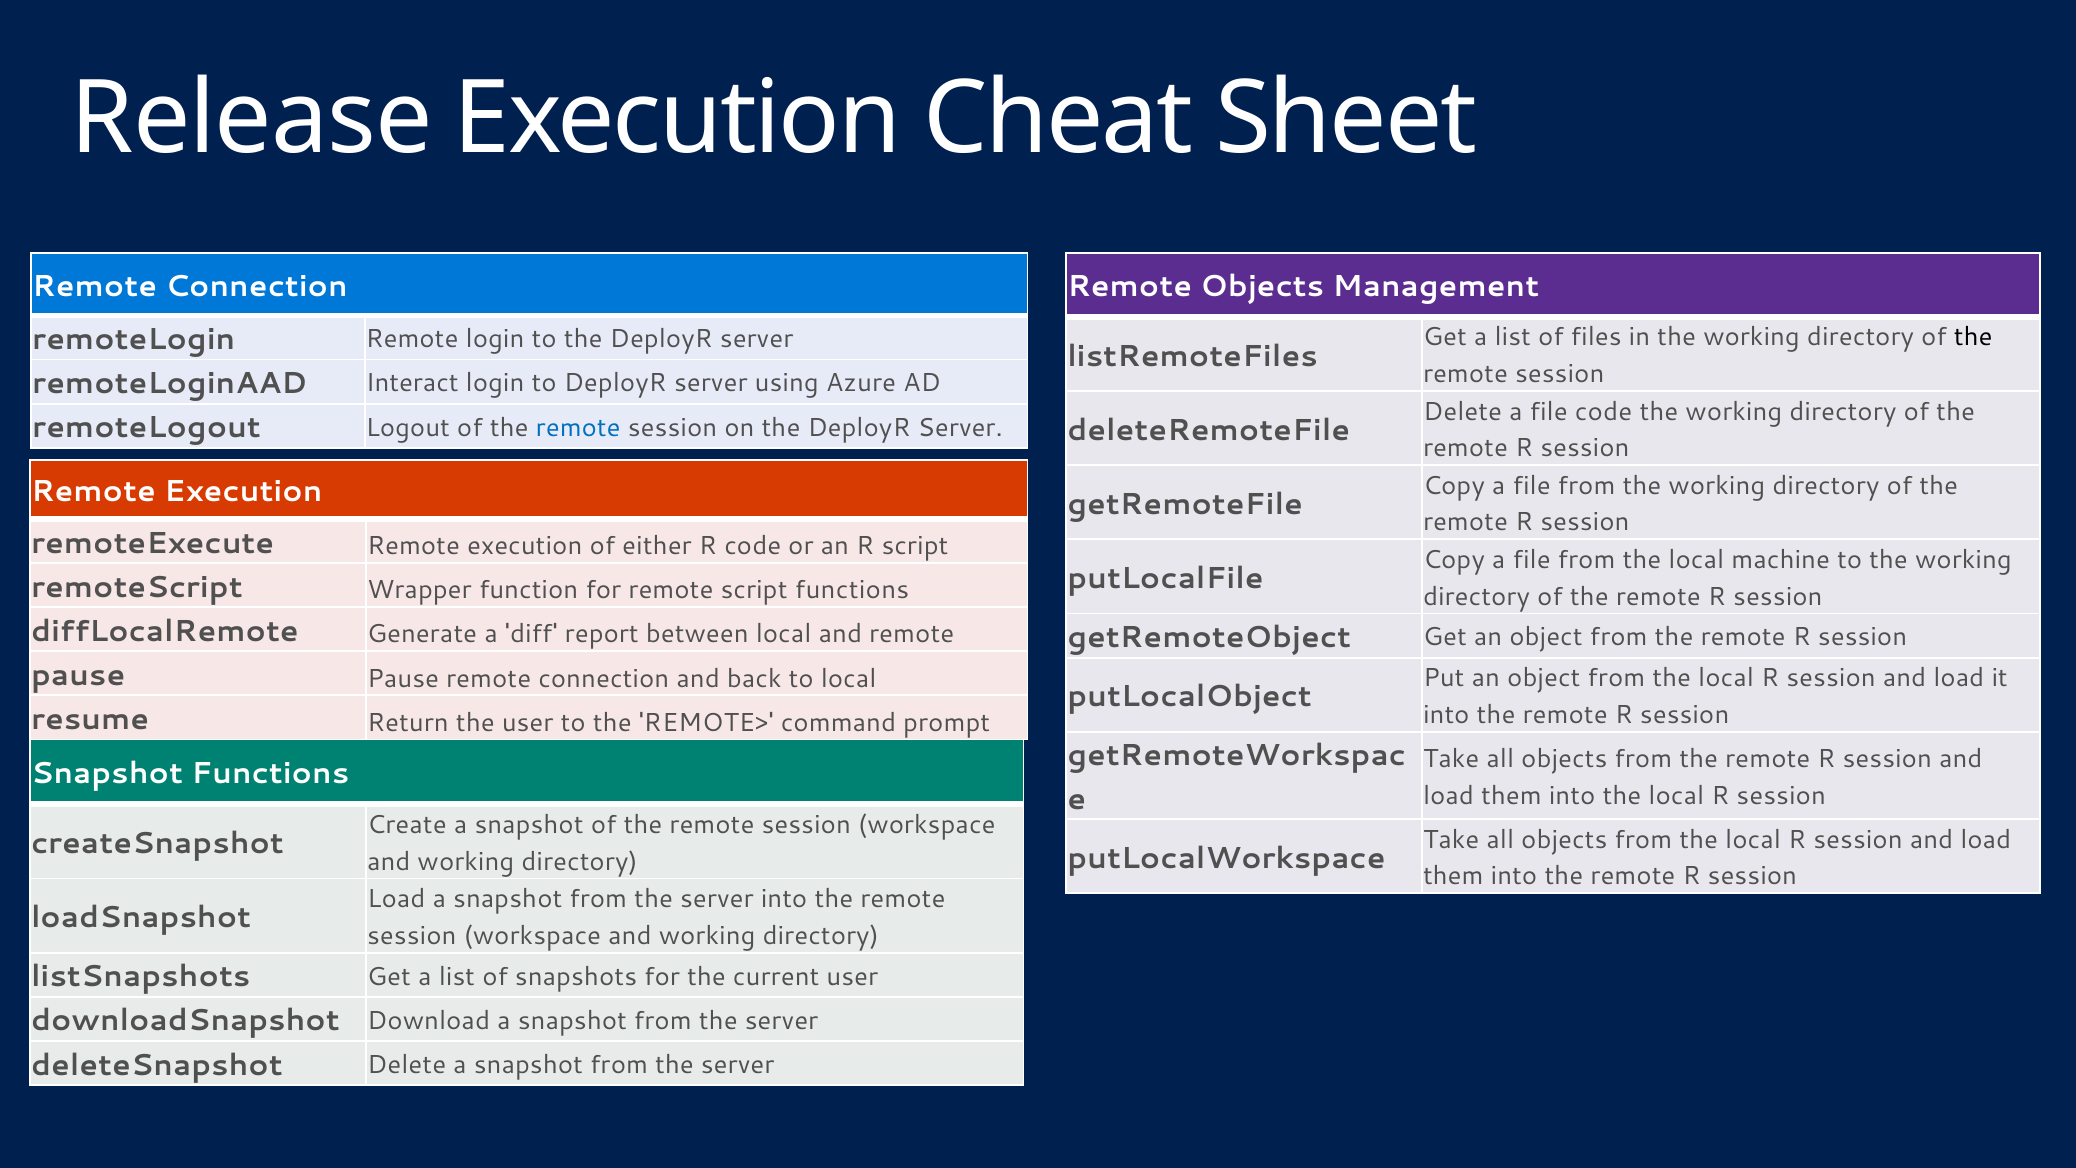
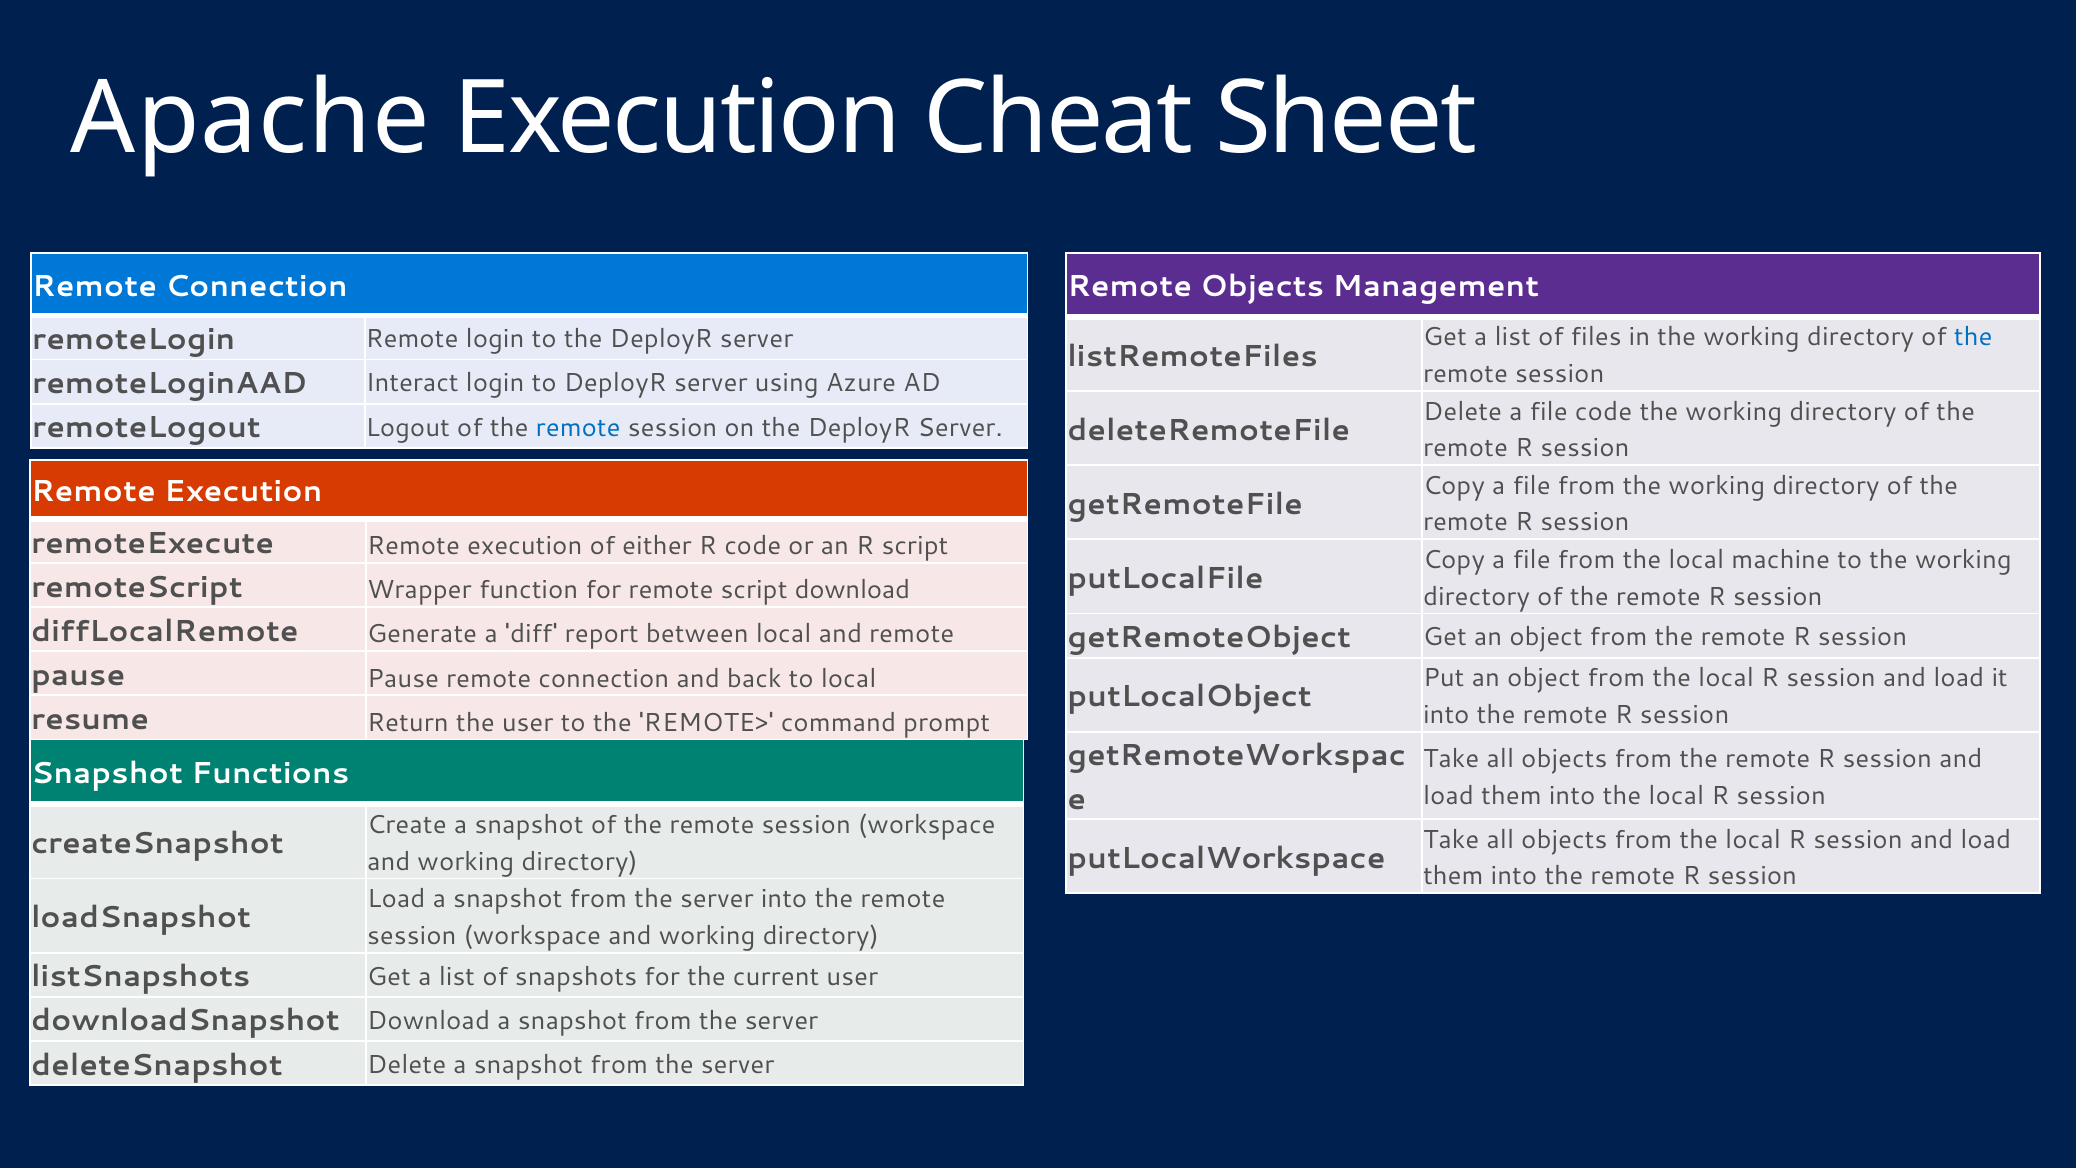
Release: Release -> Apache (251, 119)
the colour: black -> blue (1973, 337)
script functions: functions -> download (852, 590)
